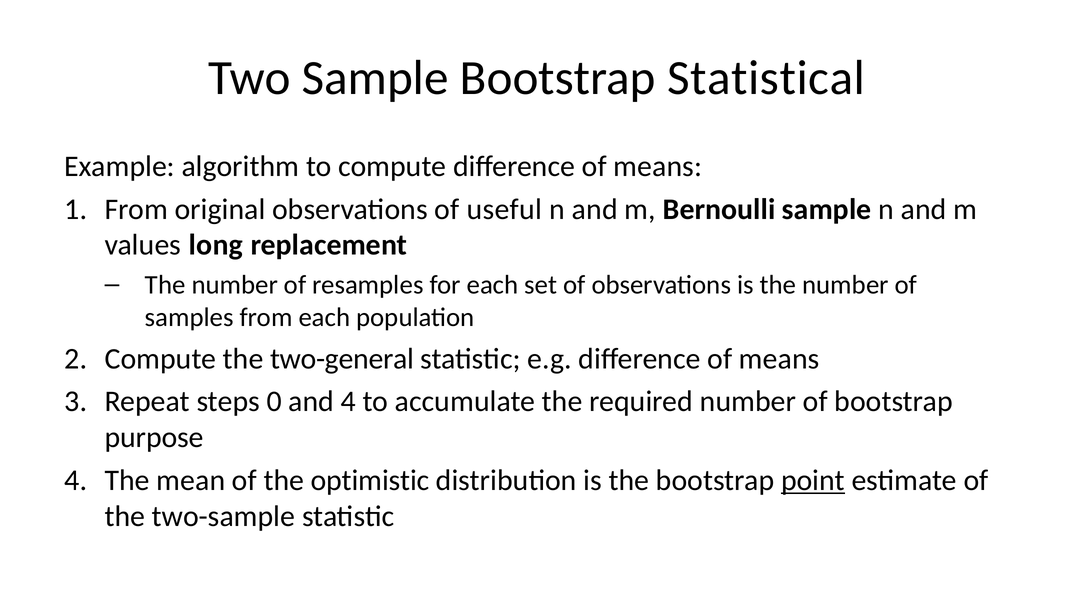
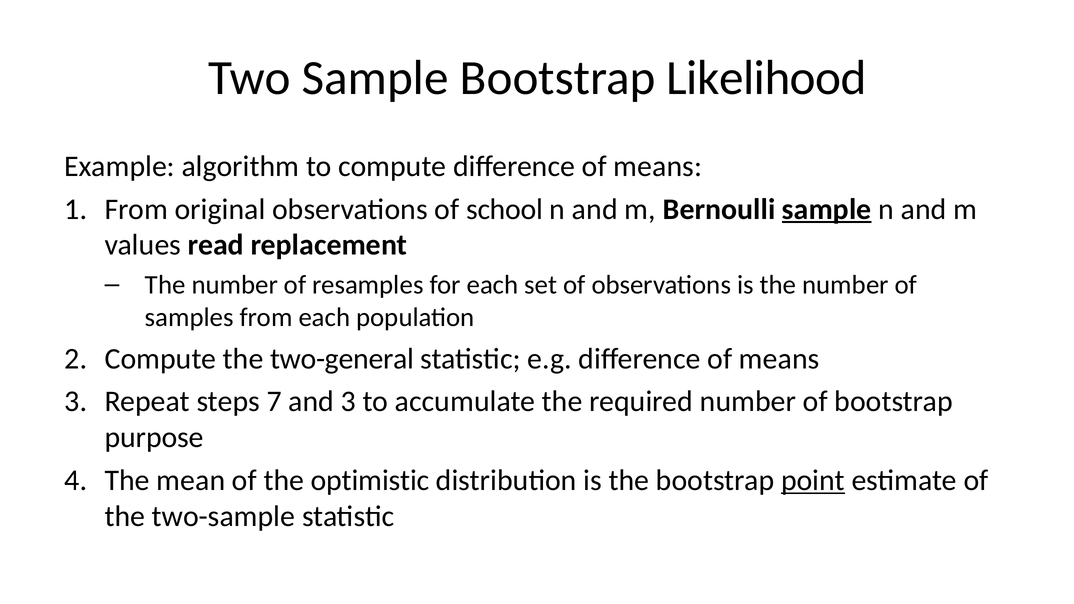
Statistical: Statistical -> Likelihood (767, 78)
useful: useful -> school (505, 209)
sample underline: none -> present (827, 209)
long: long -> read (216, 245)
0: 0 -> 7 (274, 402)
and 4: 4 -> 3 (348, 402)
